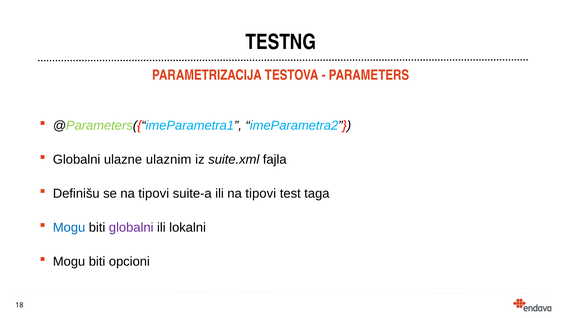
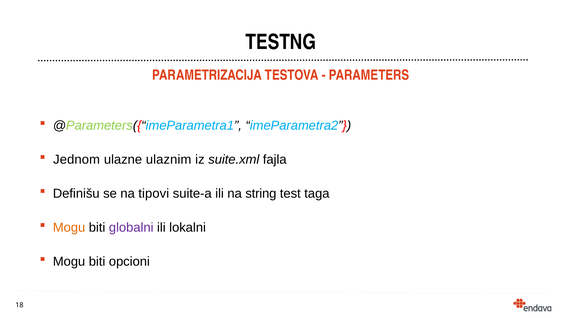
Globalni: Globalni -> Jednom (77, 160)
ili na tipovi: tipovi -> string (261, 194)
Mogu colour: blue -> orange (69, 228)
